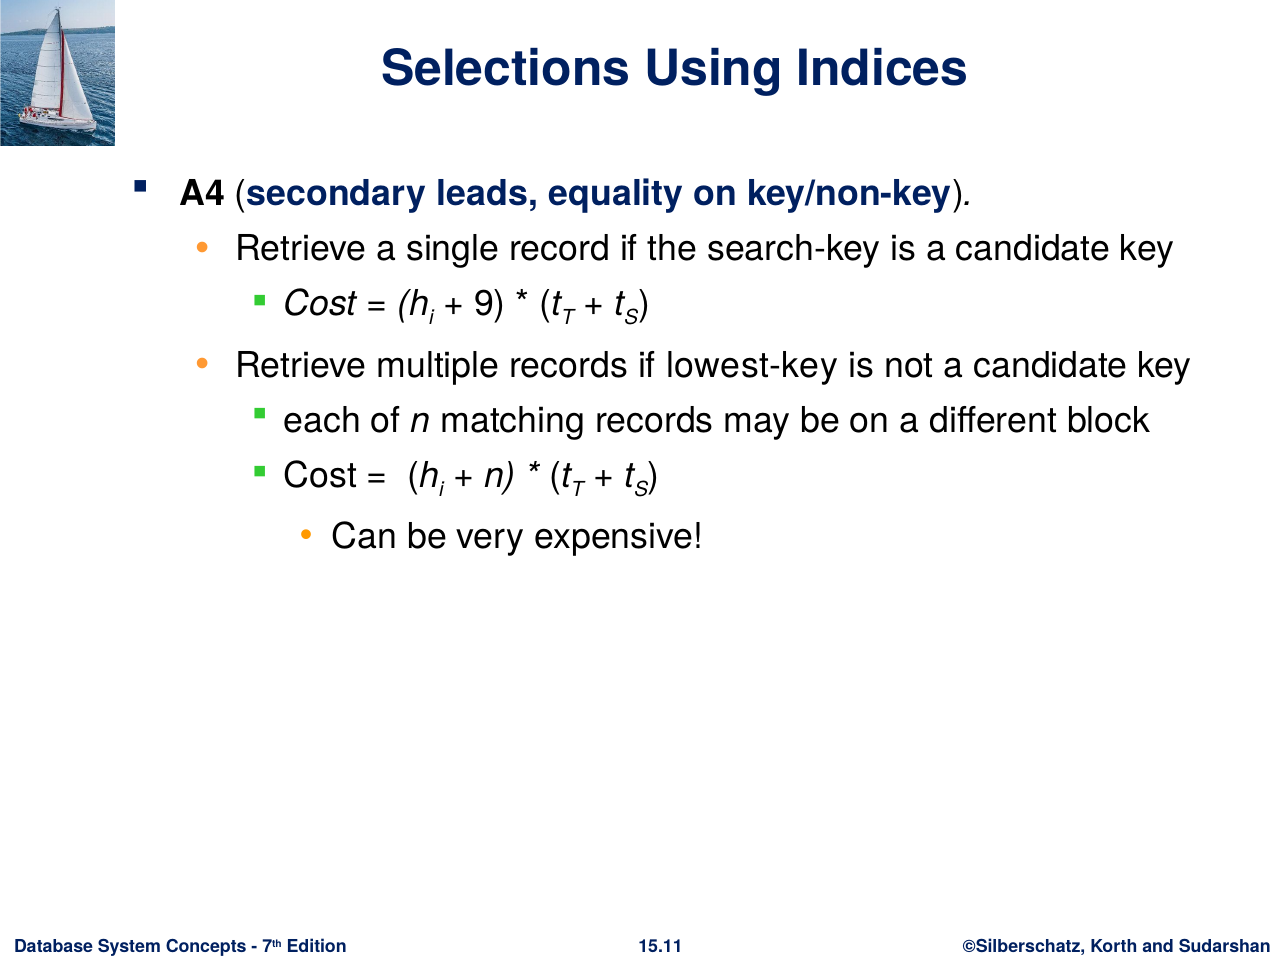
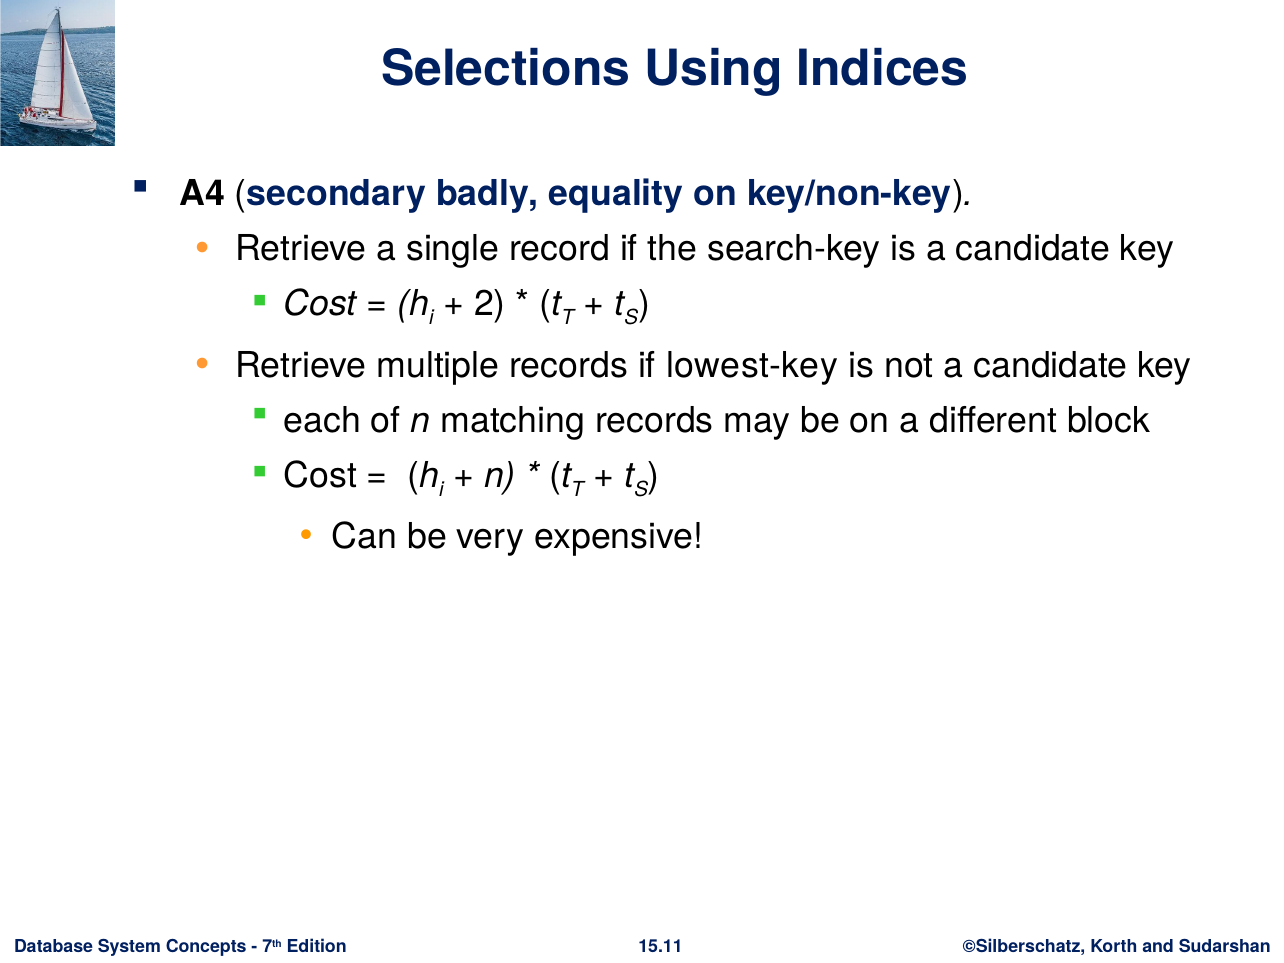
leads: leads -> badly (487, 194)
9: 9 -> 2 (490, 304)
